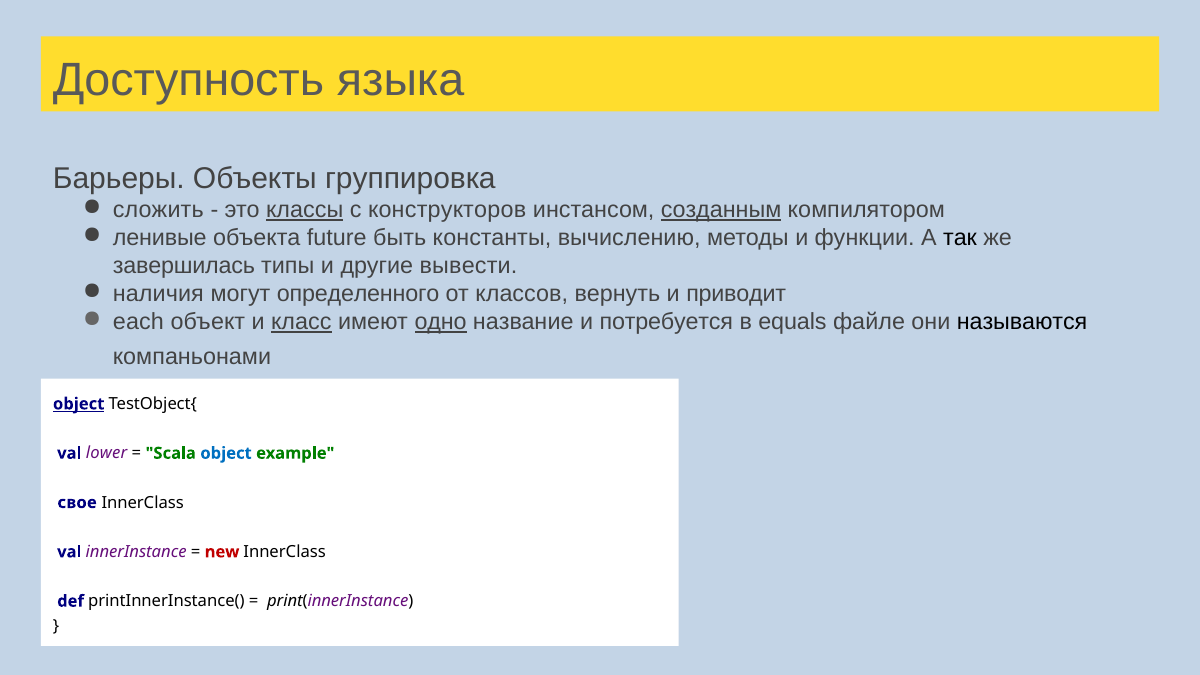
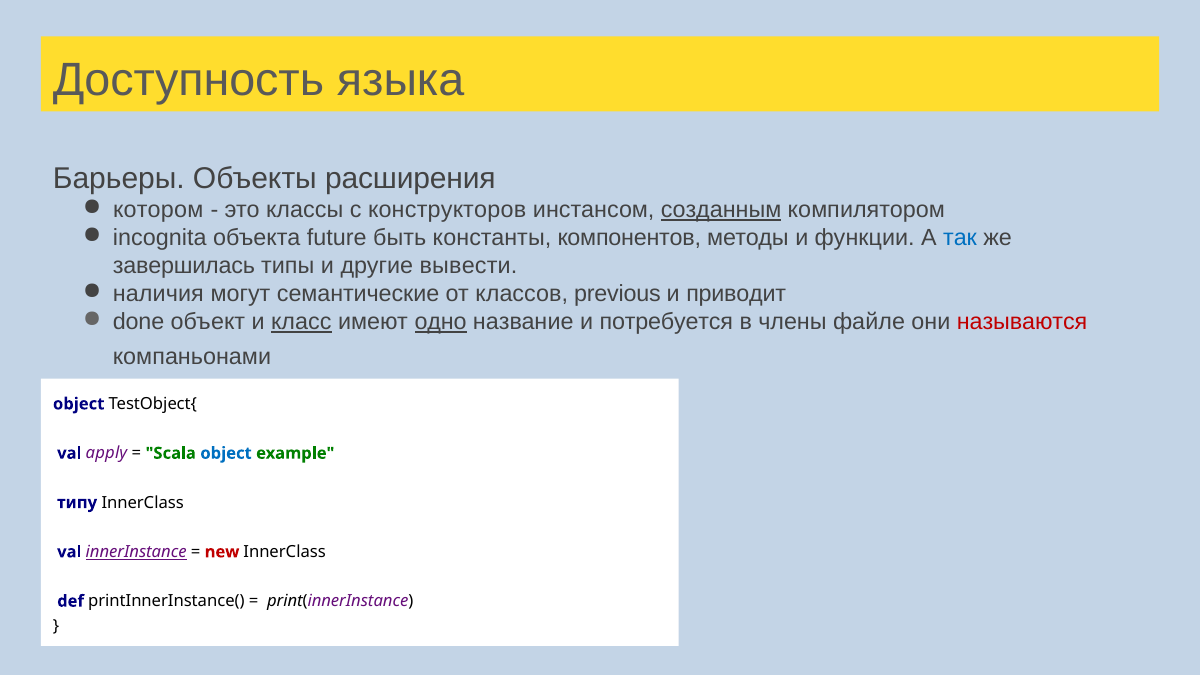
группировка: группировка -> расширения (410, 178)
сложить: сложить -> котором (158, 210)
классы underline: present -> none (305, 210)
ленивые: ленивые -> incognita (160, 238)
вычислению: вычислению -> компонентов (629, 238)
так colour: black -> blue (960, 238)
определенного: определенного -> семантические (358, 294)
вернуть: вернуть -> previous (617, 294)
each: each -> done (139, 322)
equals: equals -> члены (792, 322)
называются colour: black -> red (1022, 322)
object underline: present -> none (79, 404)
lower: lower -> apply (106, 453)
свое: свое -> типу (77, 503)
innerInstance underline: none -> present (136, 552)
